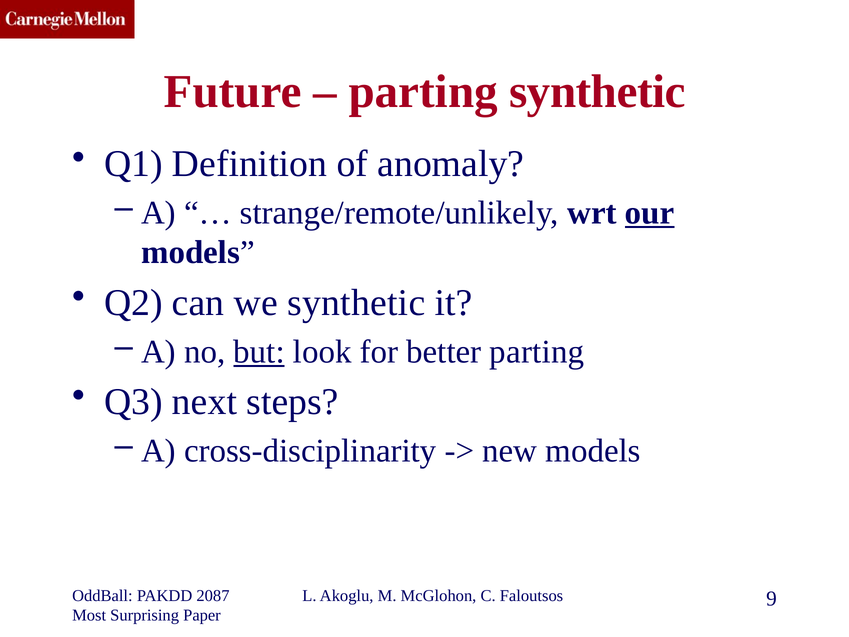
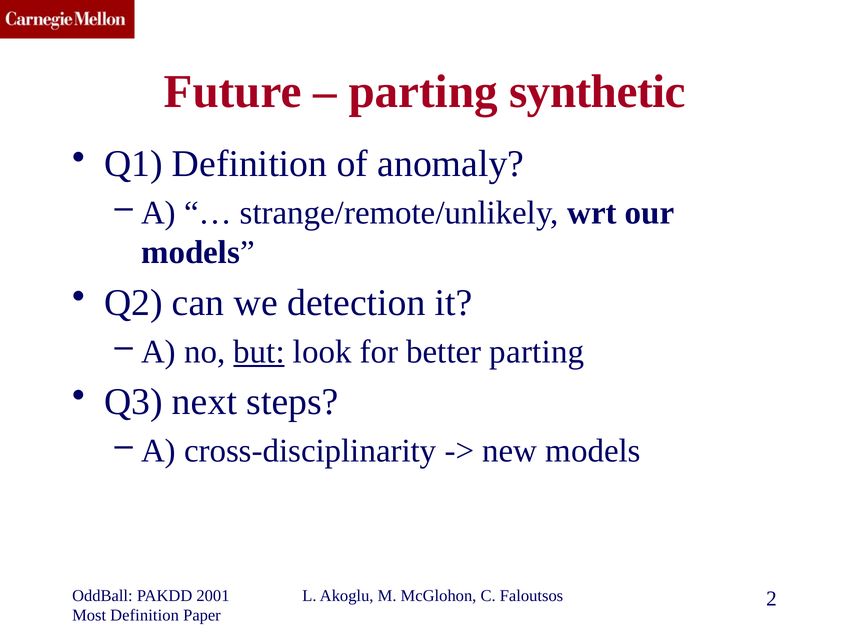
our underline: present -> none (650, 213)
we synthetic: synthetic -> detection (356, 303)
2087: 2087 -> 2001 (213, 595)
9: 9 -> 2 (772, 599)
Most Surprising: Surprising -> Definition (145, 615)
